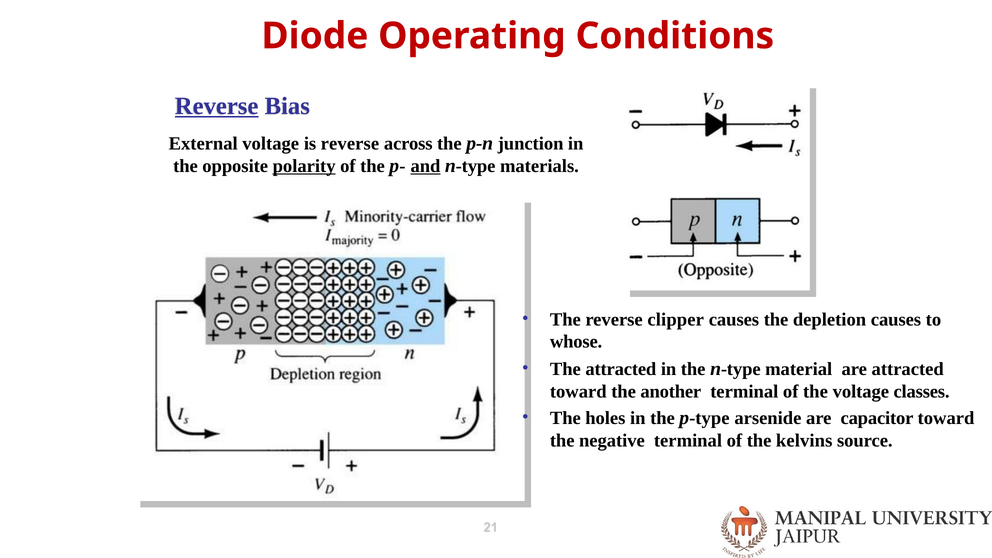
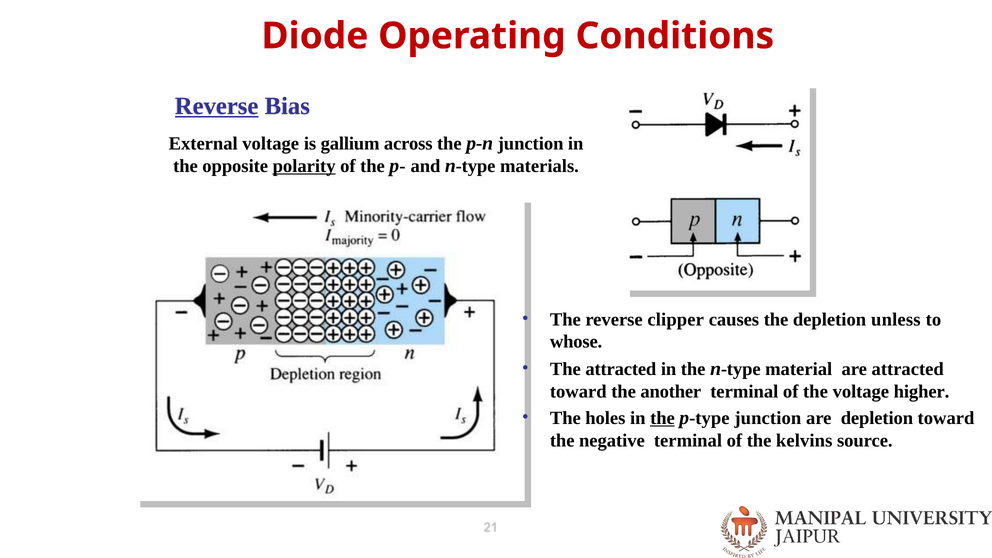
is reverse: reverse -> gallium (350, 144)
and underline: present -> none (425, 166)
depletion causes: causes -> unless (896, 319)
classes: classes -> higher (922, 392)
the underline: none -> present (662, 418)
p-type arsenide: arsenide -> junction (768, 418)
are capacitor: capacitor -> depletion (877, 418)
